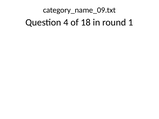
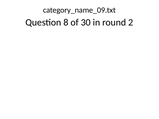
4: 4 -> 8 (66, 22)
18: 18 -> 30 (86, 22)
1: 1 -> 2 (131, 22)
